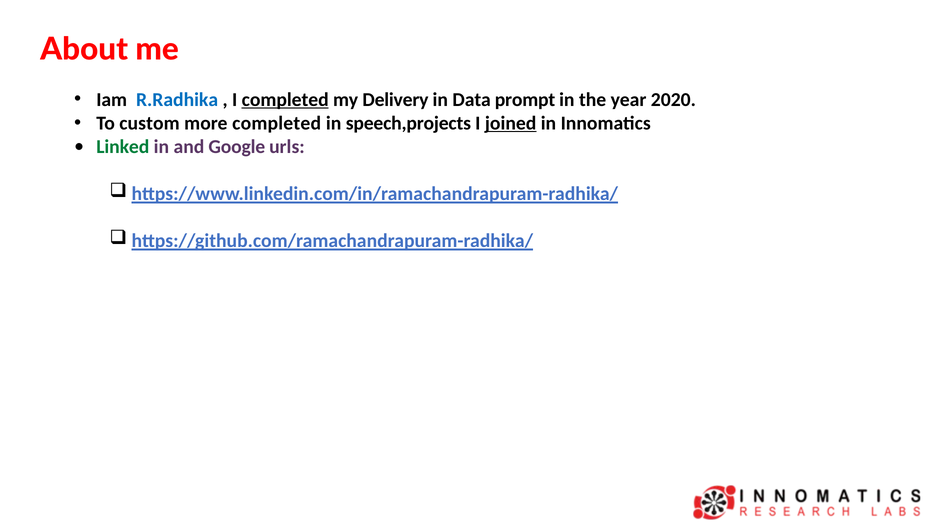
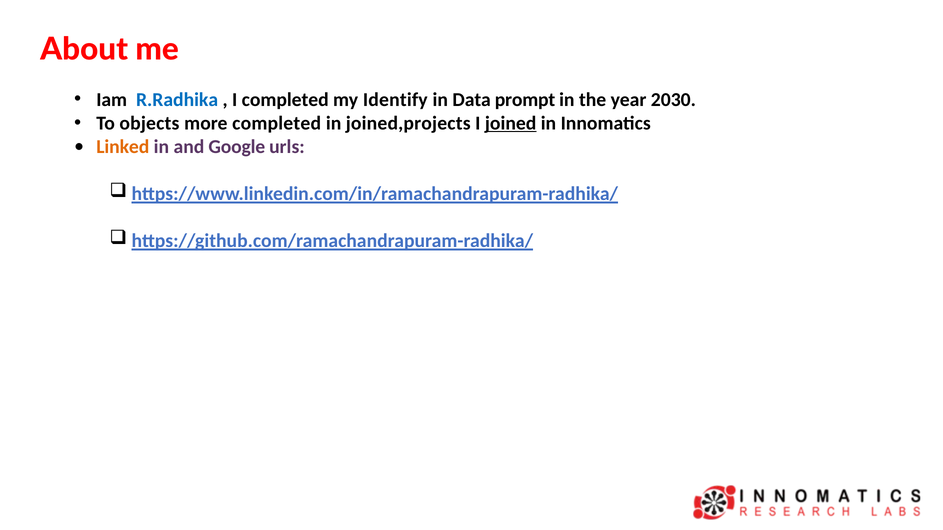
completed underline: present -> none (285, 100)
Delivery: Delivery -> Identify (395, 100)
2020: 2020 -> 2030 (673, 100)
custom: custom -> objects (149, 123)
speech,projects: speech,projects -> joined,projects (408, 123)
Linked colour: green -> orange (123, 147)
